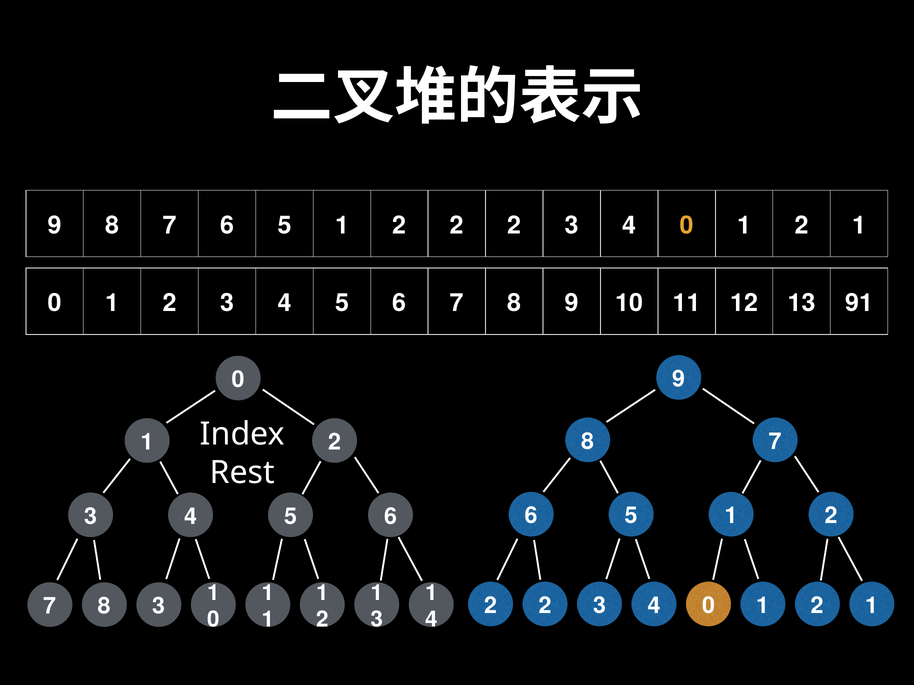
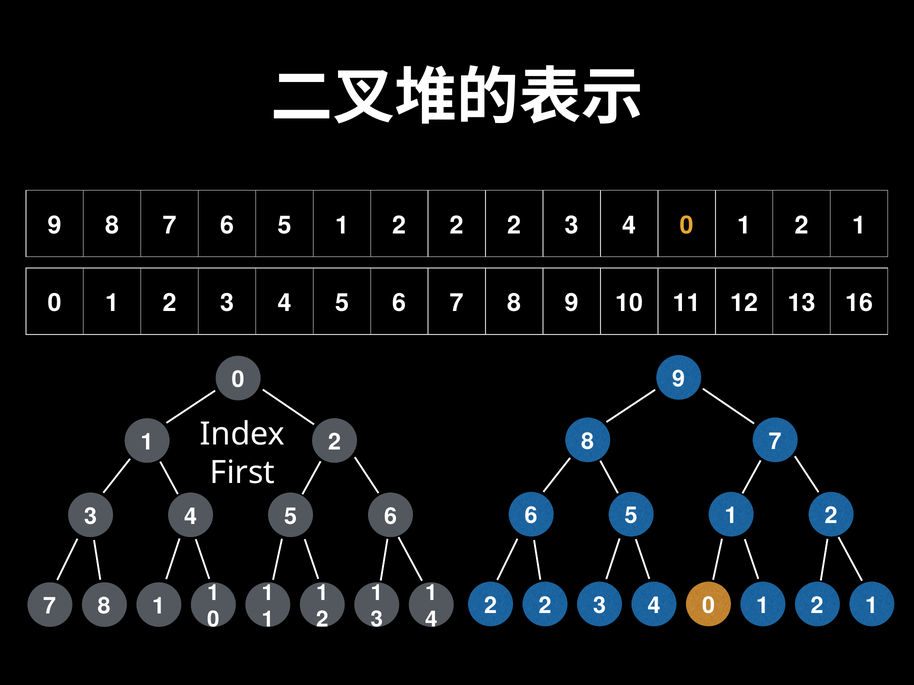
91: 91 -> 16 (859, 303)
Rest: Rest -> First (242, 473)
8 3: 3 -> 1 (159, 607)
